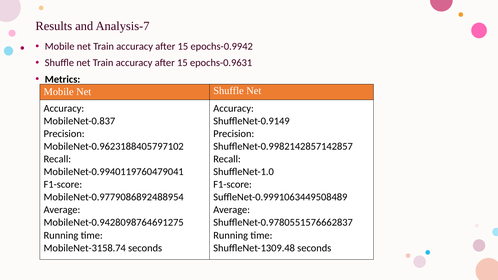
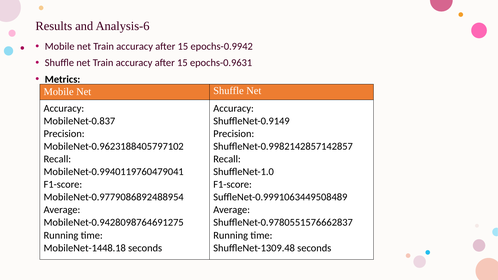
Analysis-7: Analysis-7 -> Analysis-6 (123, 26)
MobileNet-3158.74: MobileNet-3158.74 -> MobileNet-1448.18 (85, 248)
